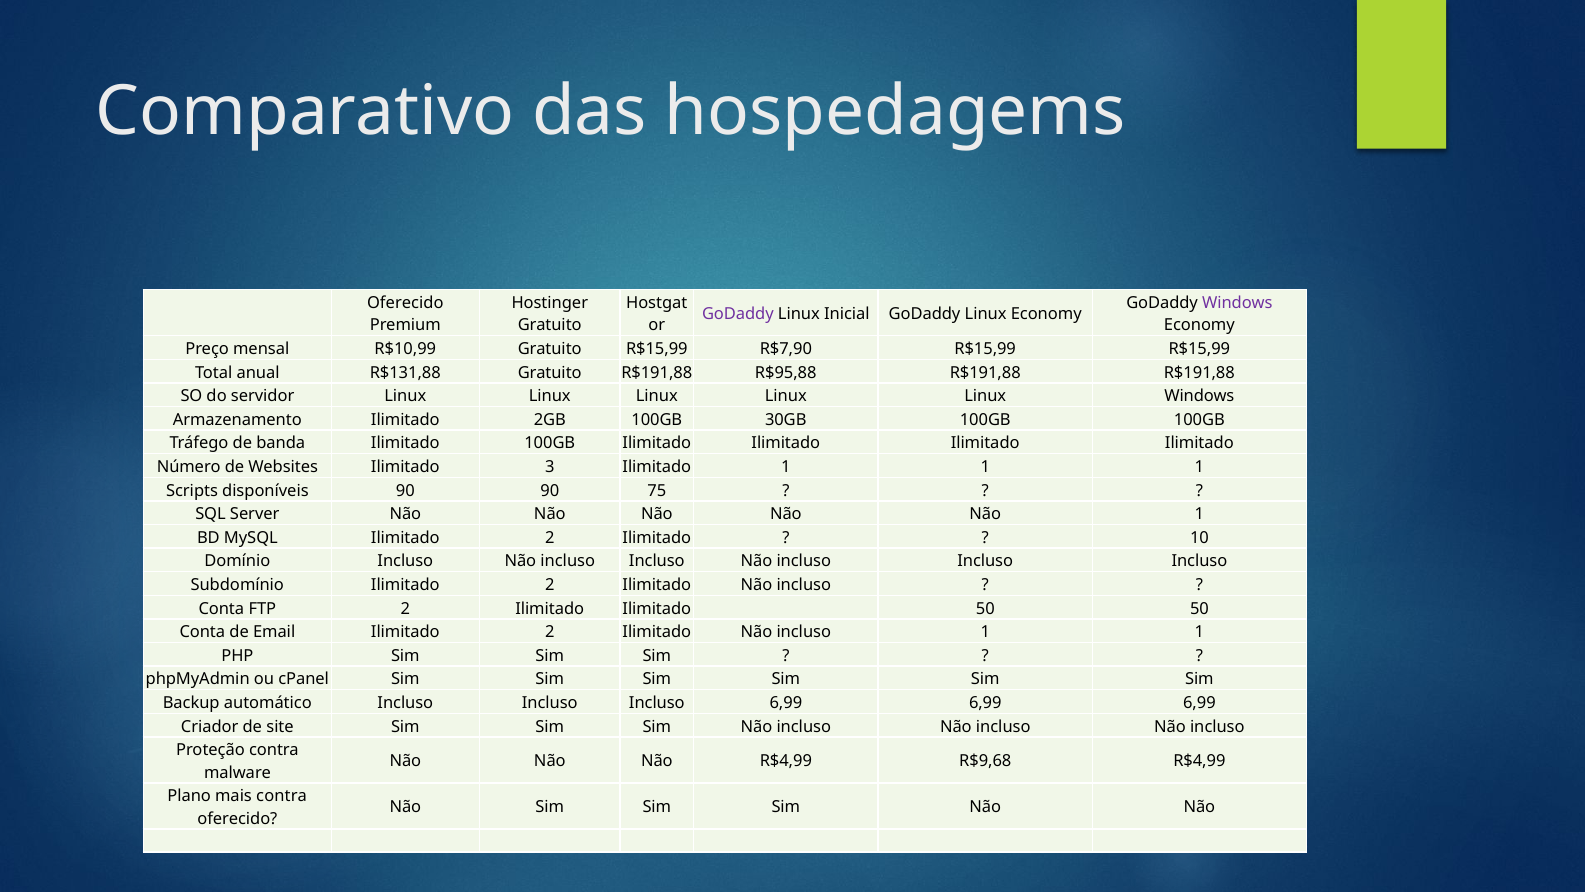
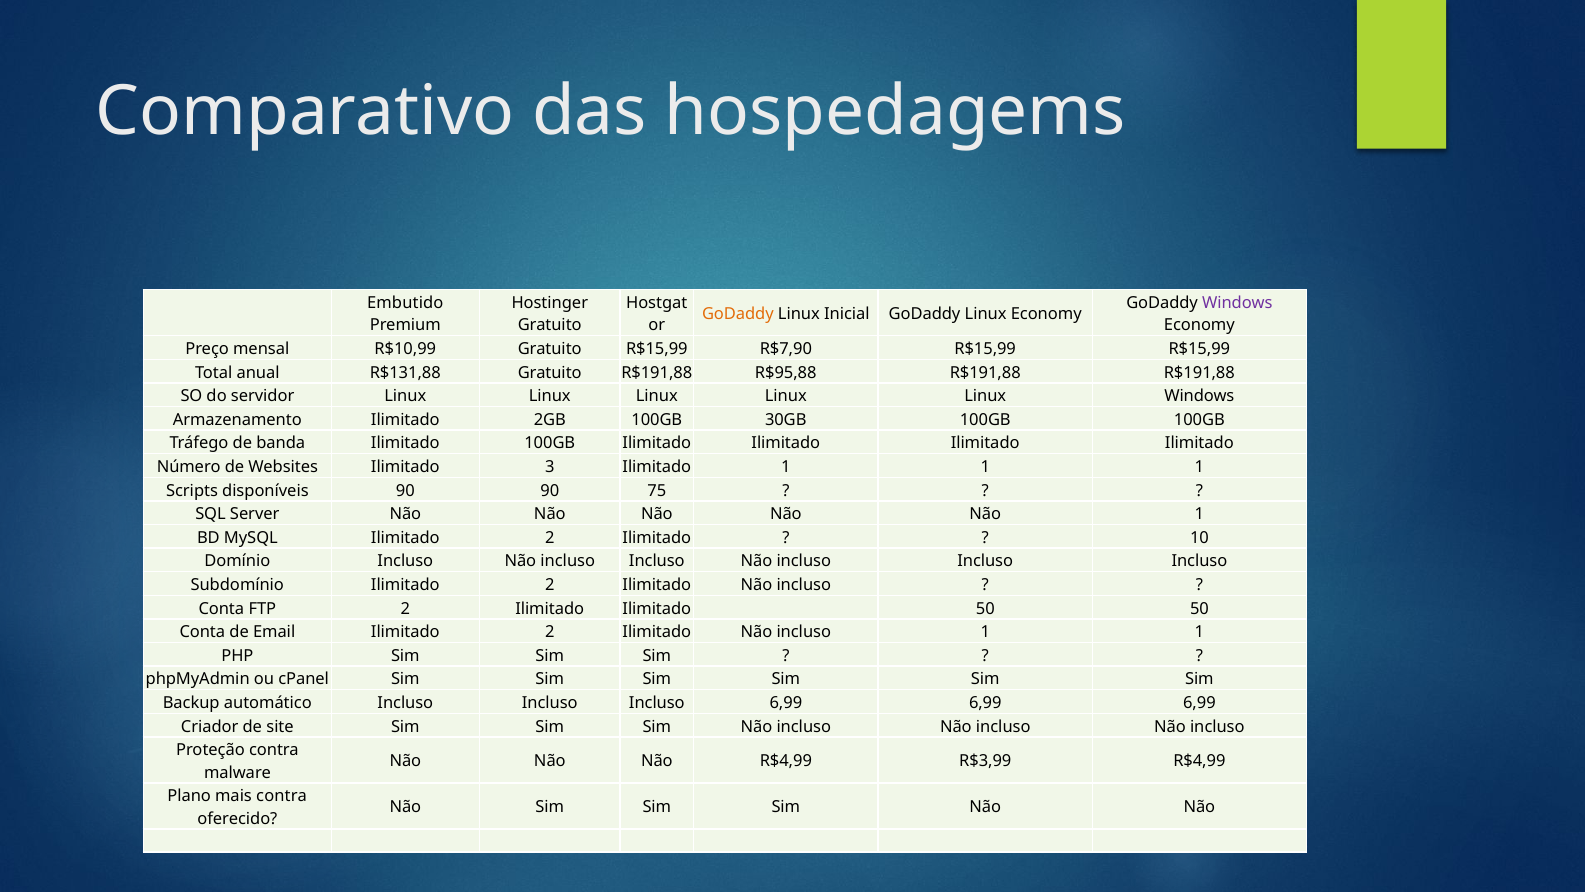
Oferecido: Oferecido -> Embutido (405, 303)
GoDaddy colour: purple -> orange (738, 314)
R$9,68: R$9,68 -> R$3,99 (985, 761)
